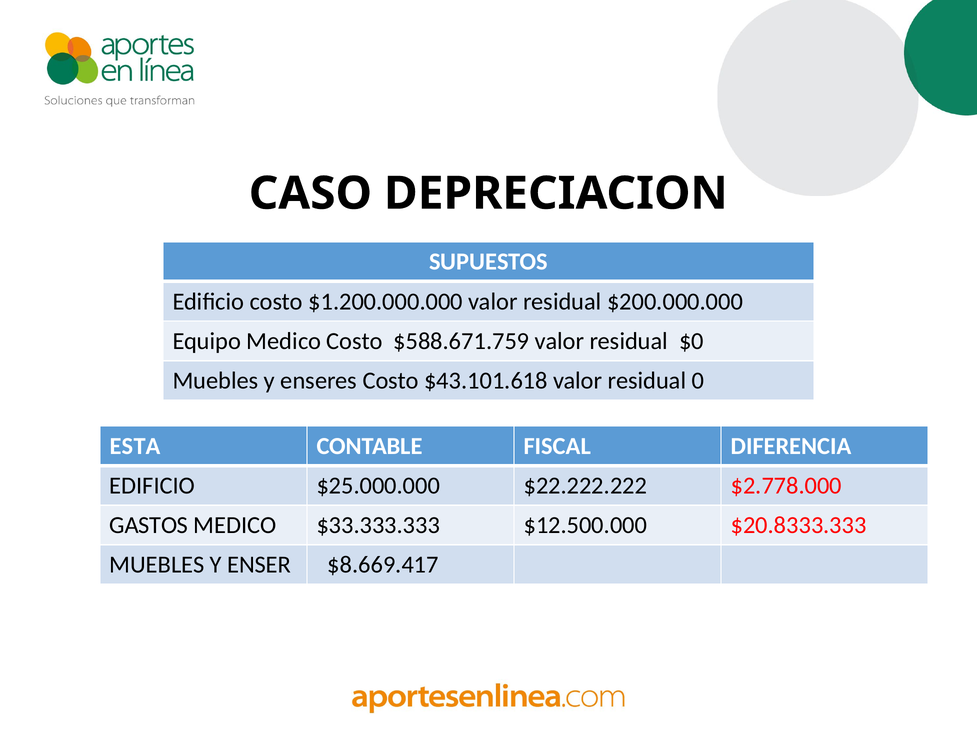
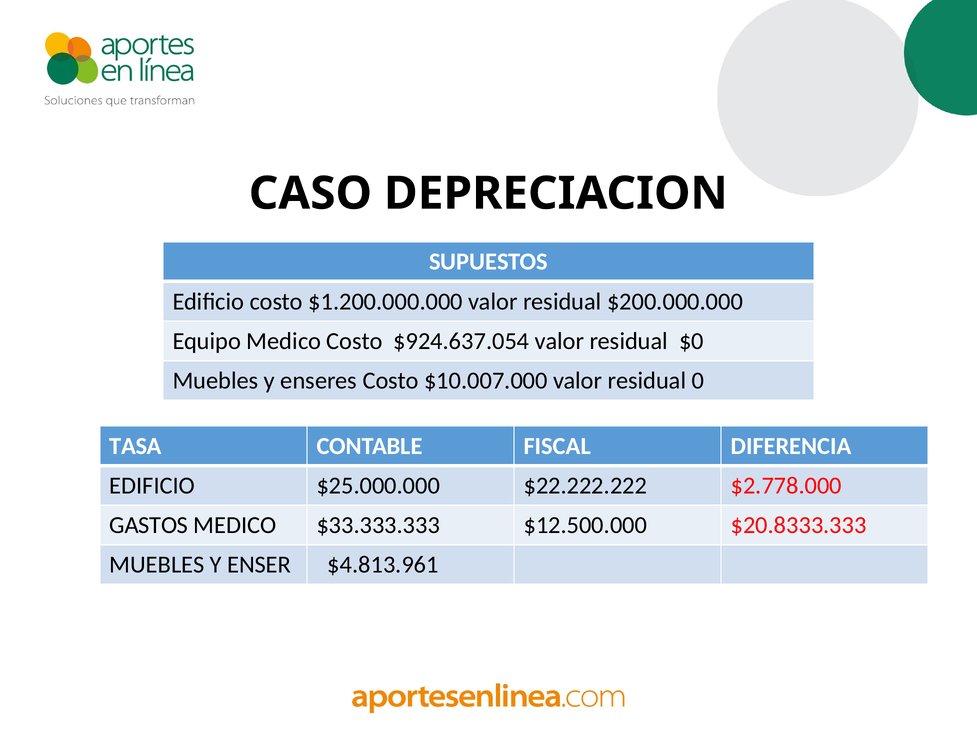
$588.671.759: $588.671.759 -> $924.637.054 (461, 341)
$43.101.618: $43.101.618 -> $10.007.000 (486, 381)
ESTA: ESTA -> TASA (135, 446)
$8.669.417: $8.669.417 -> $4.813.961 (383, 565)
